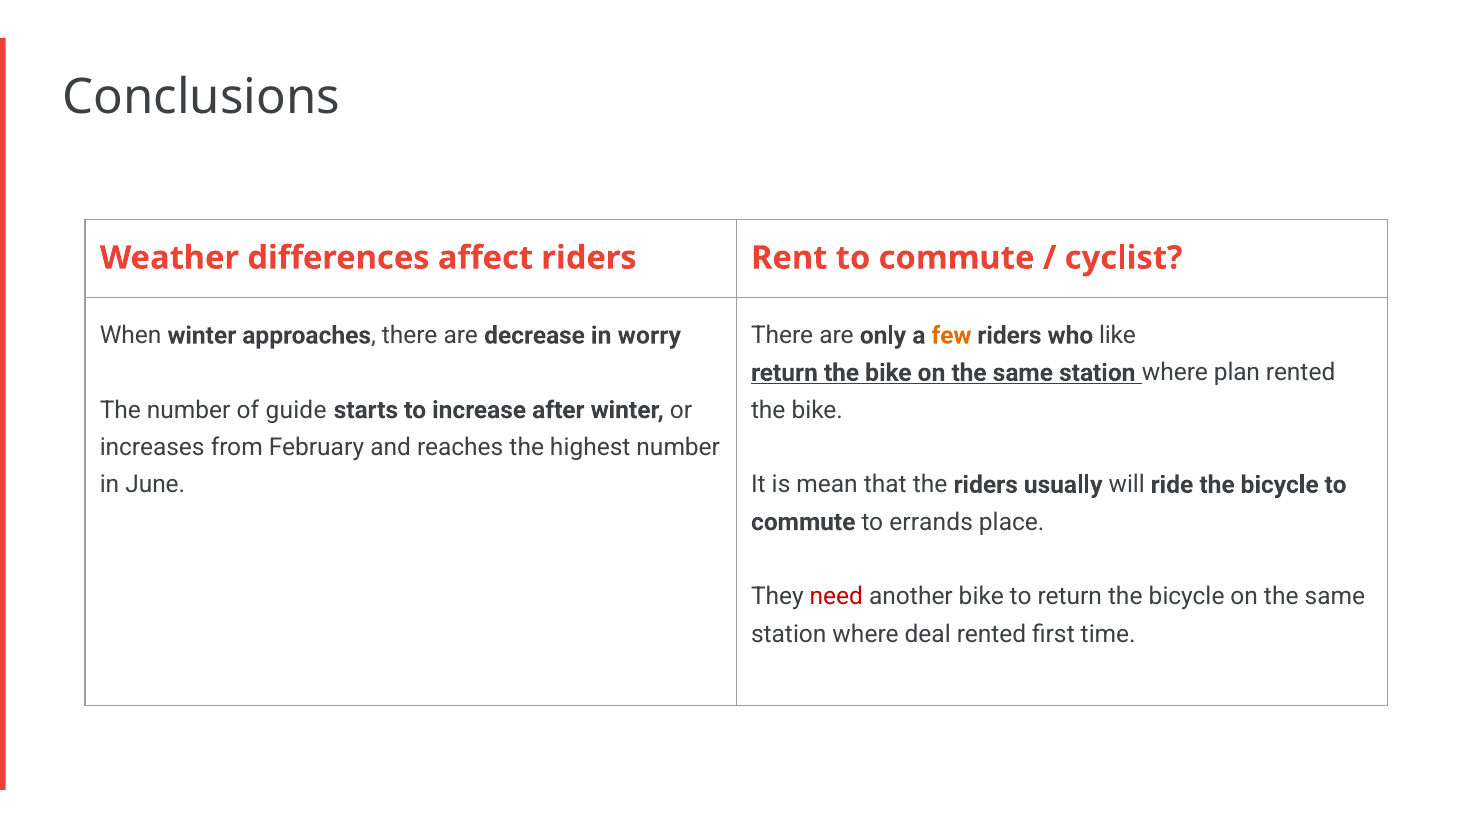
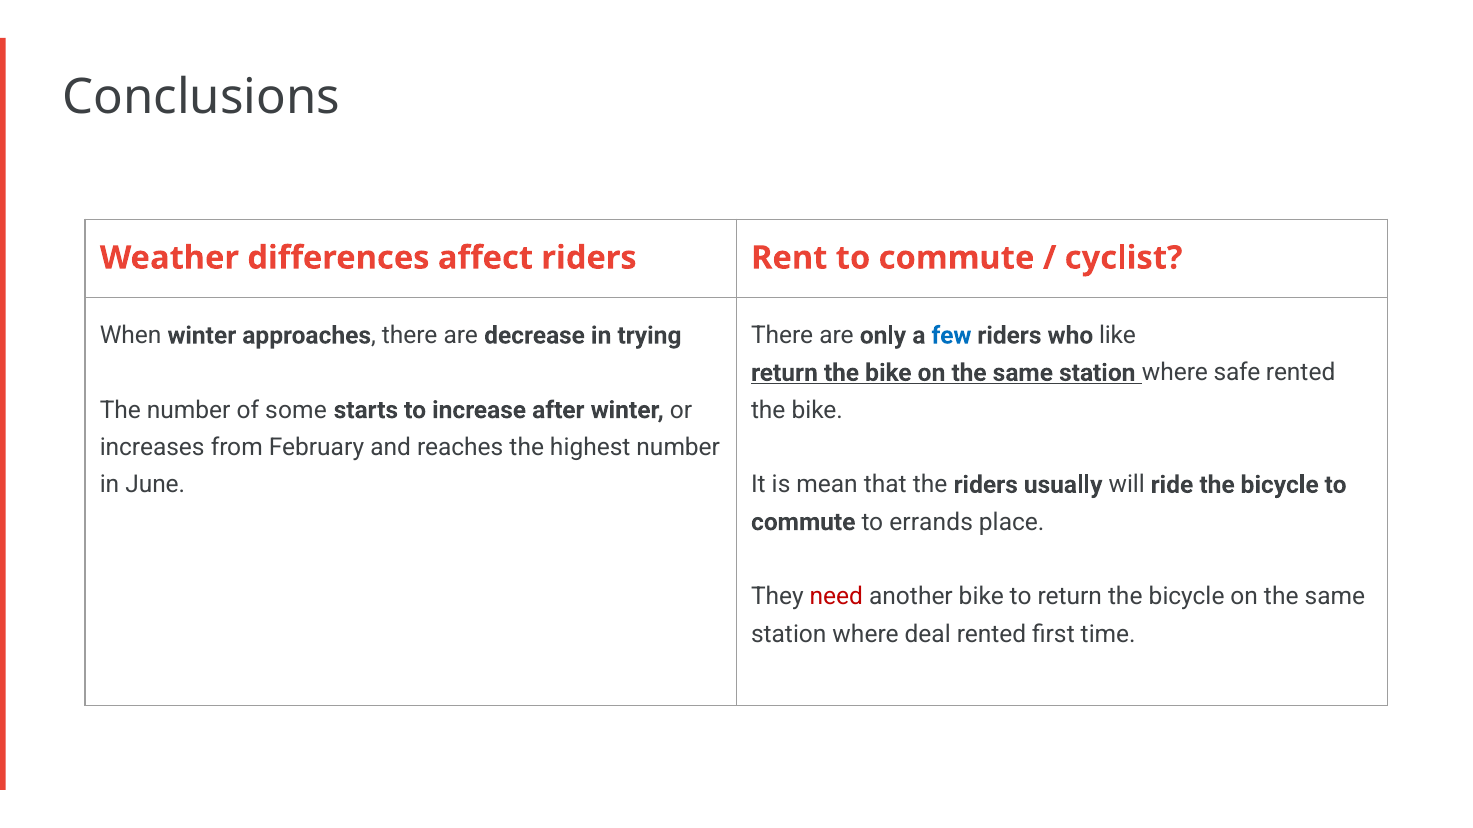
worry: worry -> trying (649, 336)
few colour: orange -> blue (951, 336)
plan: plan -> safe (1237, 373)
guide: guide -> some (296, 410)
